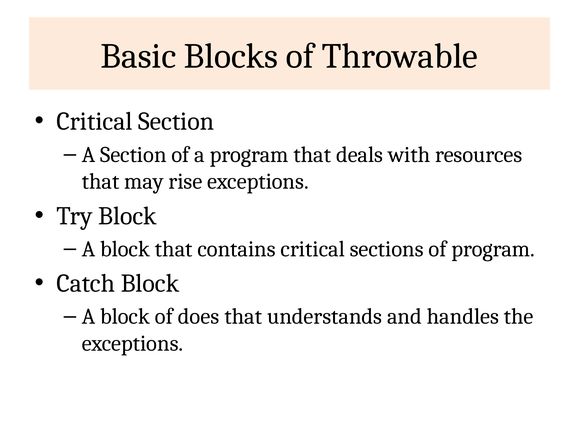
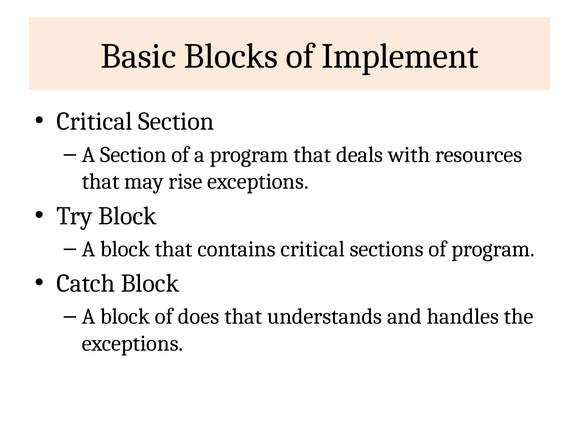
Throwable: Throwable -> Implement (400, 56)
